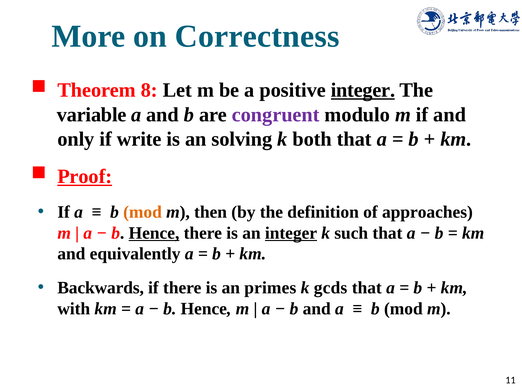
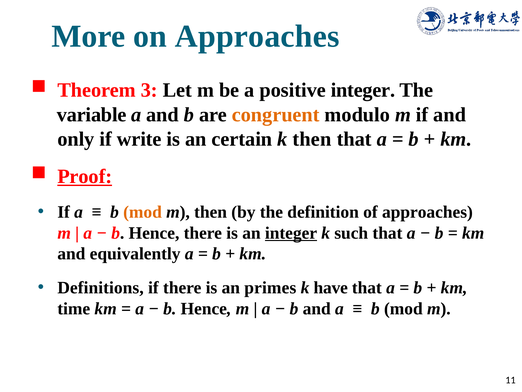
on Correctness: Correctness -> Approaches (257, 36)
8: 8 -> 3 (149, 90)
integer underline: present -> none (363, 90)
congruent colour: purple -> orange (276, 114)
solving: solving -> certain (242, 139)
k both: both -> then (312, 139)
Hence underline: present -> none (154, 233)
Backwards: Backwards -> Definitions (101, 287)
gcds: gcds -> have (331, 287)
with: with -> time (74, 308)
